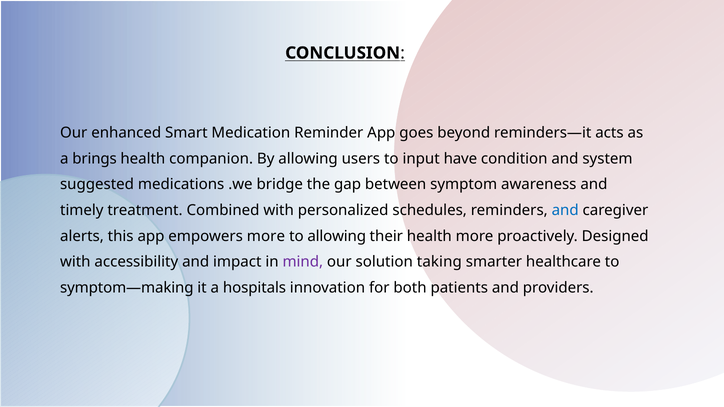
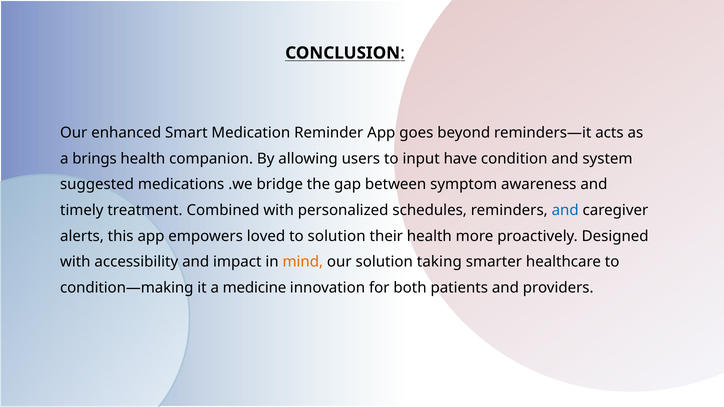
empowers more: more -> loved (266, 236)
to allowing: allowing -> solution (337, 236)
mind colour: purple -> orange (303, 262)
symptom—making: symptom—making -> condition—making (127, 288)
hospitals: hospitals -> medicine (255, 288)
